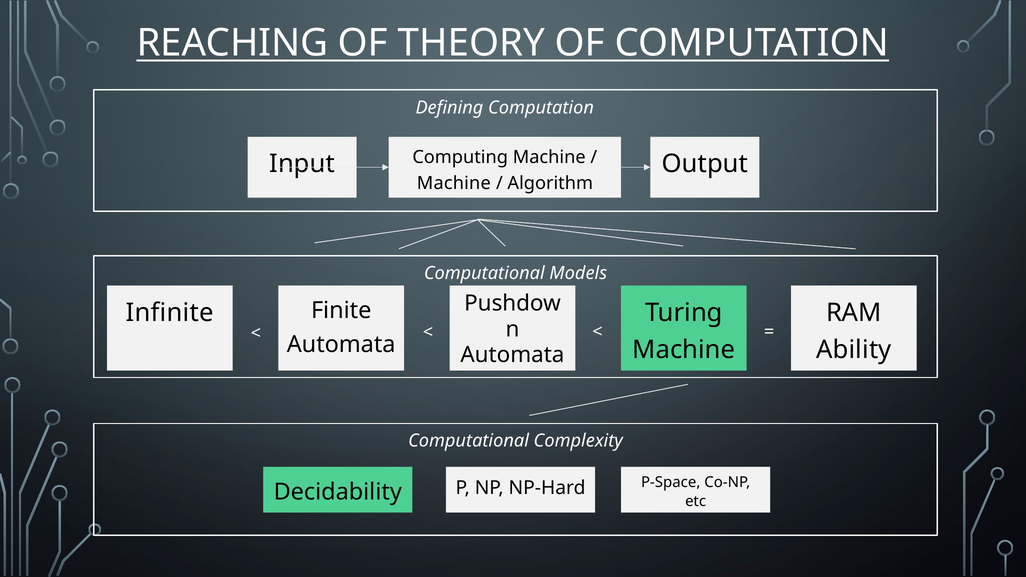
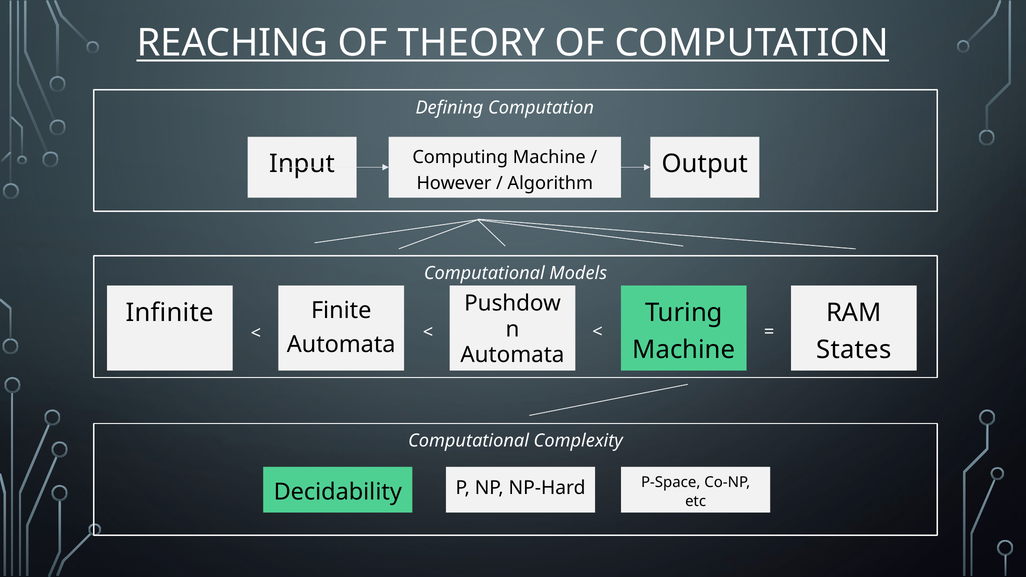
Machine: Machine -> However (454, 183)
Ability: Ability -> States (854, 350)
